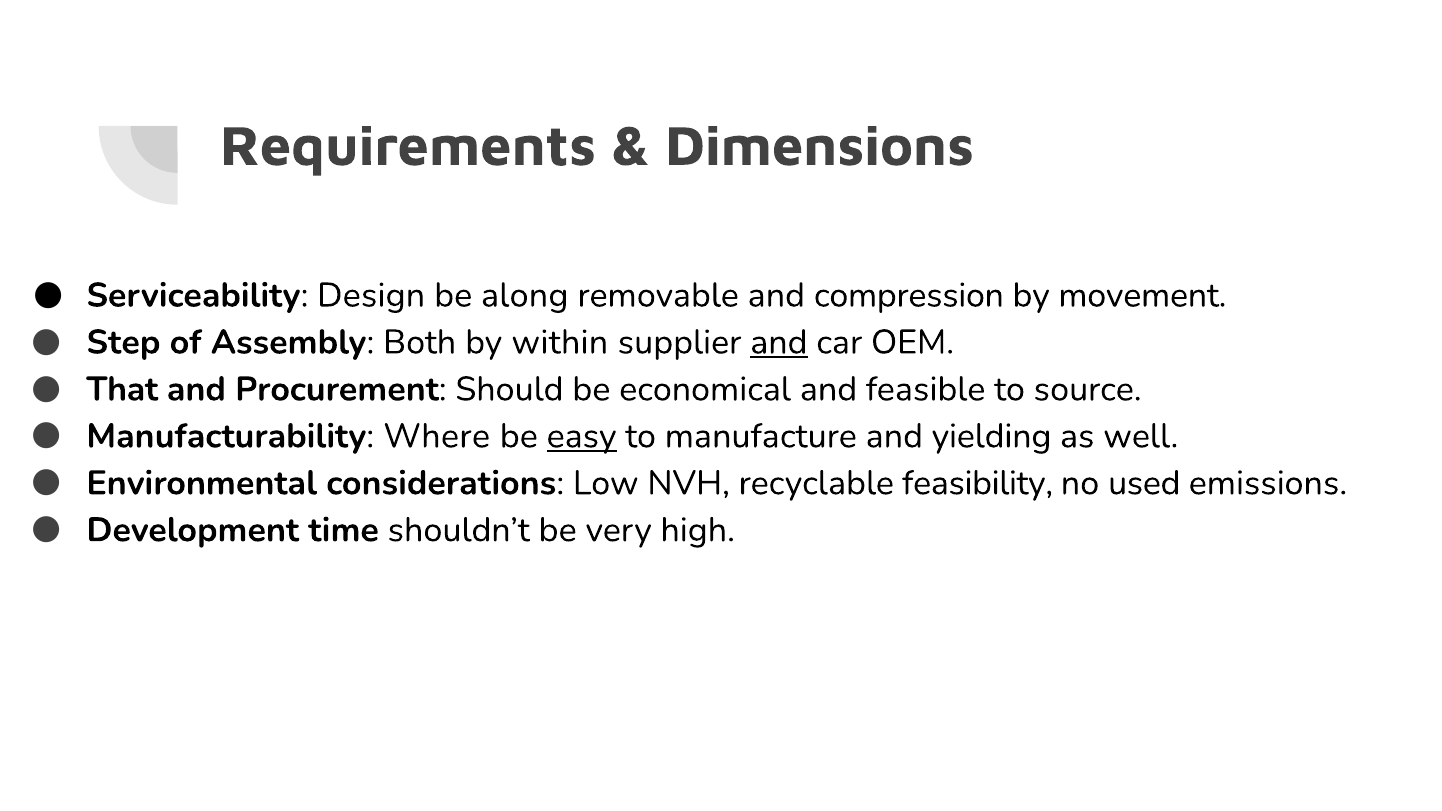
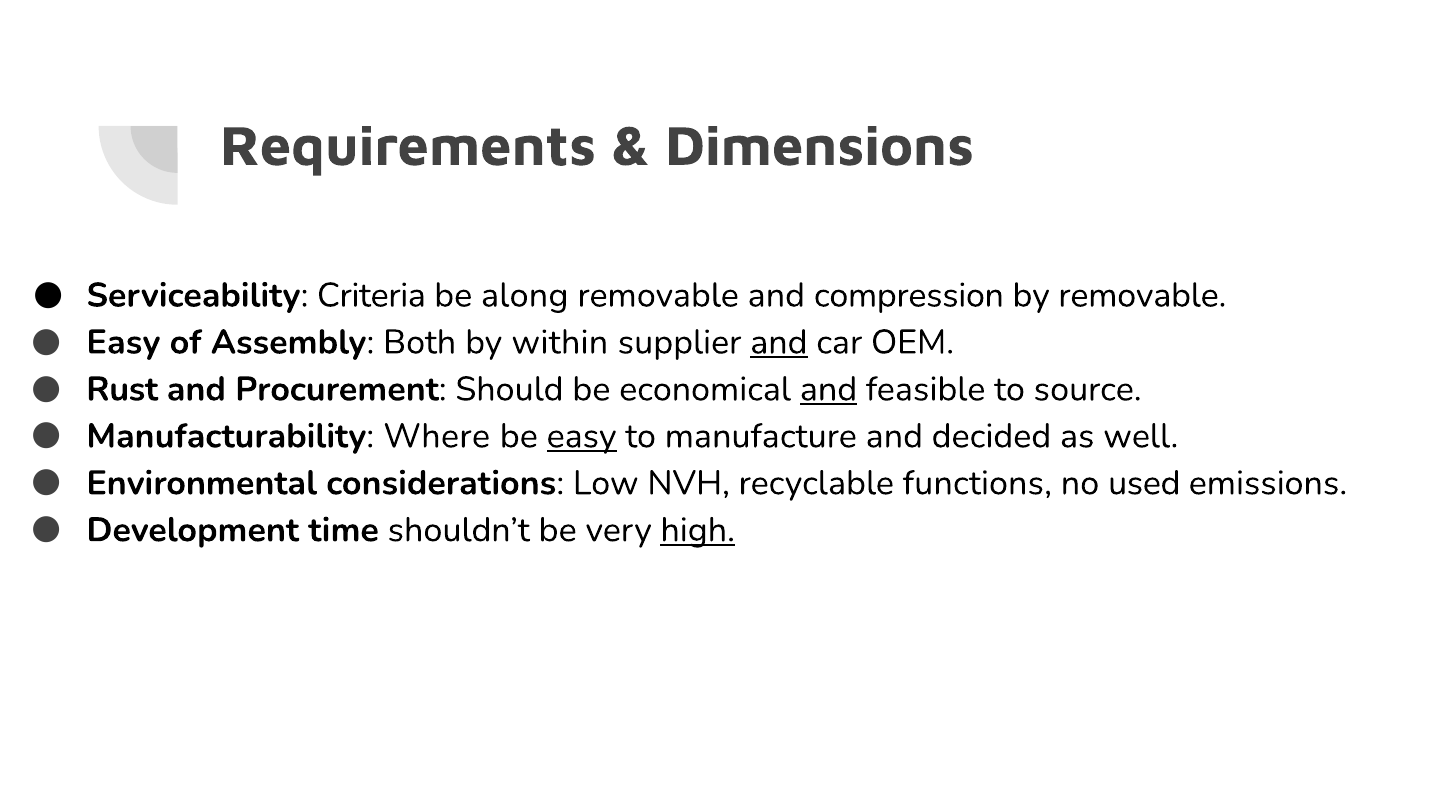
Design: Design -> Criteria (371, 295)
by movement: movement -> removable (1142, 295)
Step: Step -> Easy (123, 342)
That: That -> Rust (122, 389)
and underline: none -> present (828, 389)
yielding: yielding -> decided (991, 436)
feasibility: feasibility -> functions (977, 483)
high underline: none -> present (698, 530)
